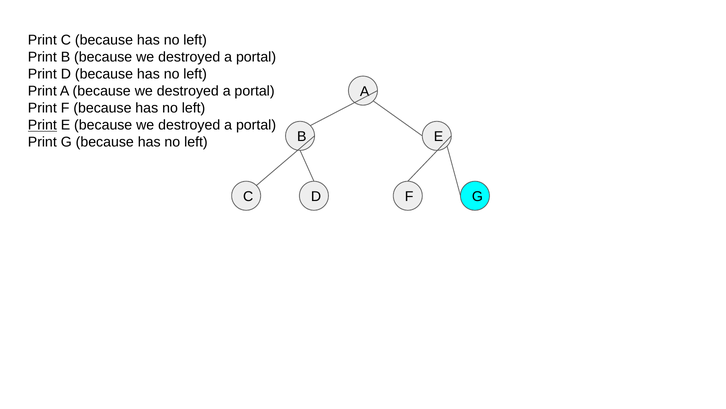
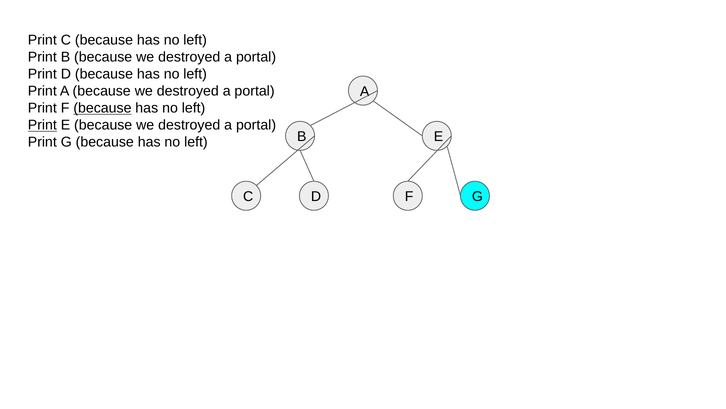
because underline: none -> present (102, 108)
